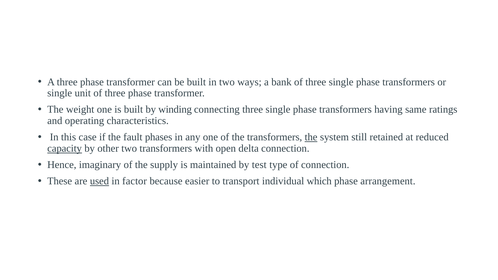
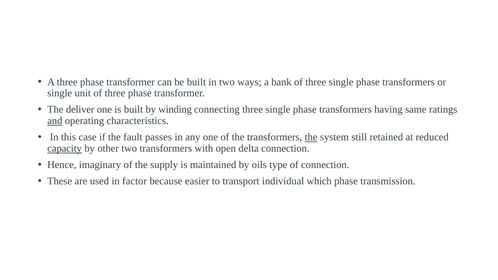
weight: weight -> deliver (80, 110)
and underline: none -> present (55, 121)
phases: phases -> passes (159, 137)
test: test -> oils (259, 165)
used underline: present -> none (99, 181)
arrangement: arrangement -> transmission (388, 181)
